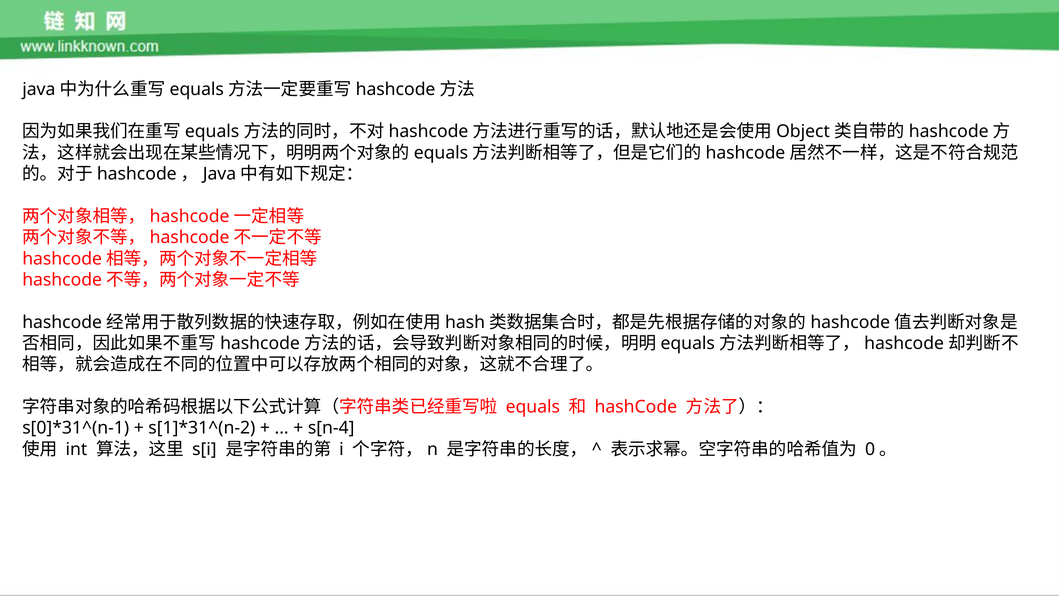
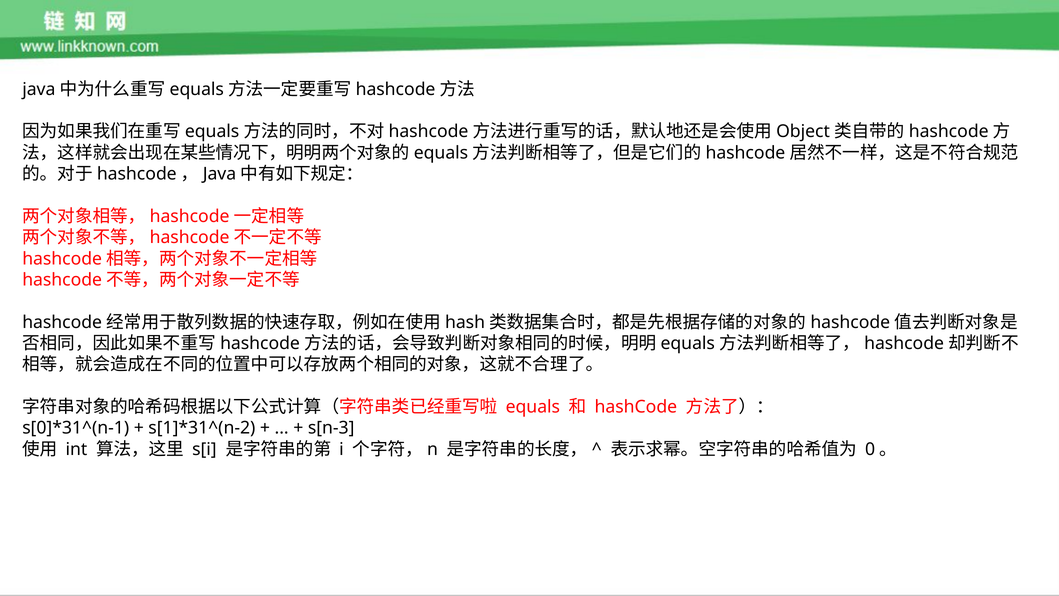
s[n-4: s[n-4 -> s[n-3 (331, 428)
